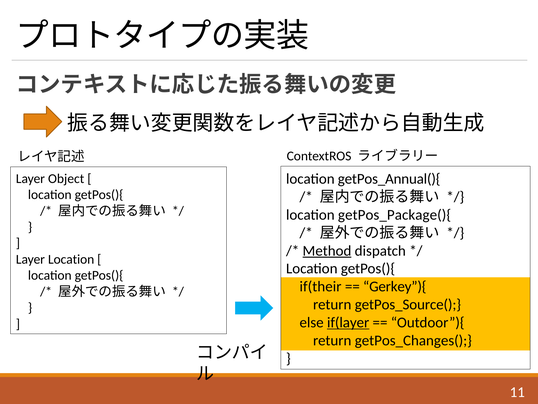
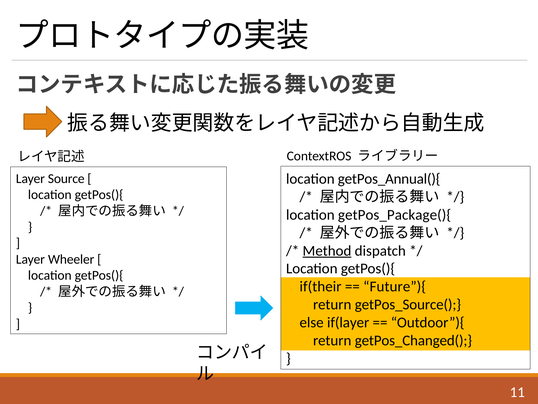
Object: Object -> Source (66, 178)
Layer Location: Location -> Wheeler (71, 259)
Gerkey”){: Gerkey”){ -> Future”){ (395, 286)
if(layer underline: present -> none (348, 322)
getPos_Changes(: getPos_Changes( -> getPos_Changed( (413, 340)
